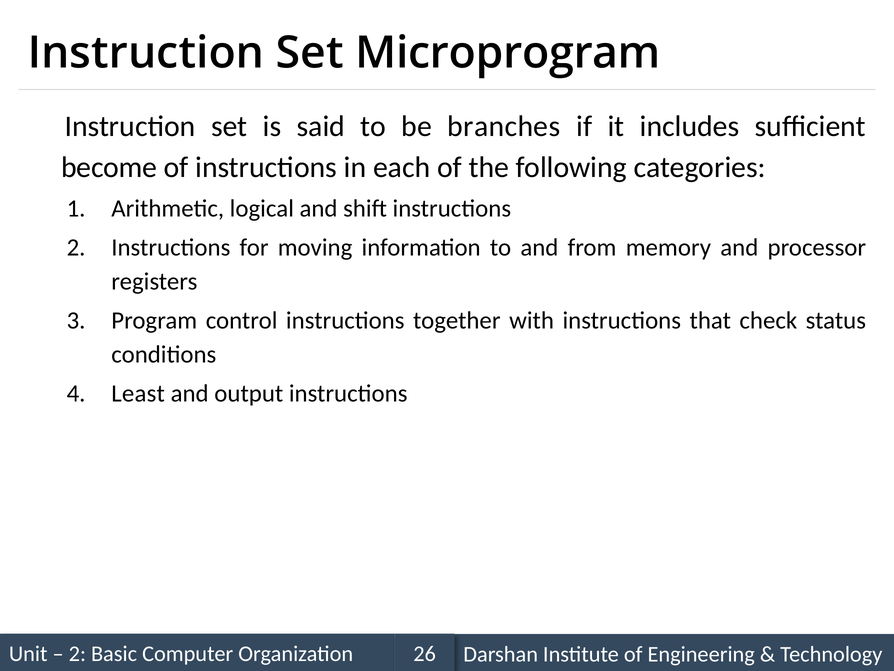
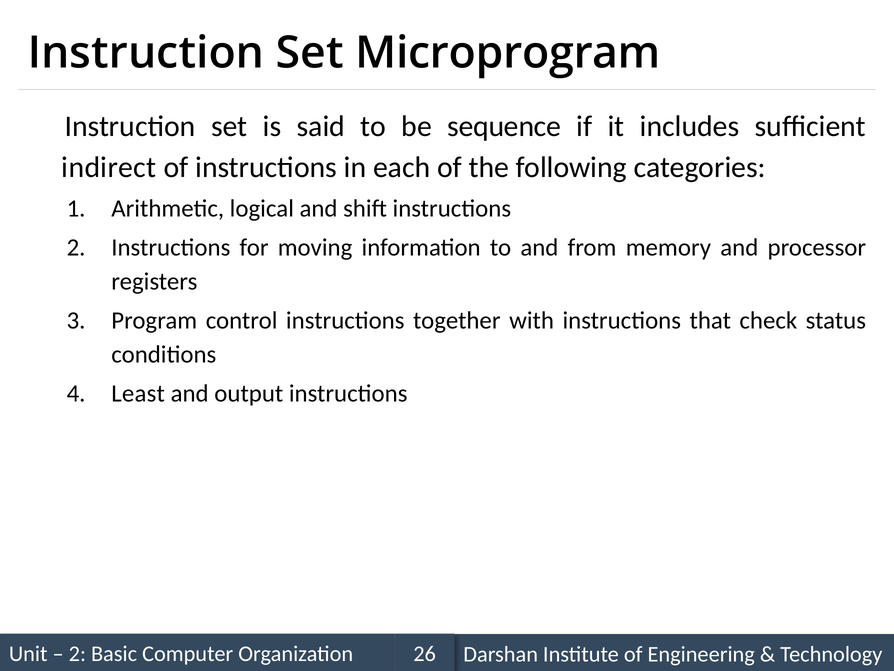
branches: branches -> sequence (504, 126)
become: become -> indirect (109, 167)
